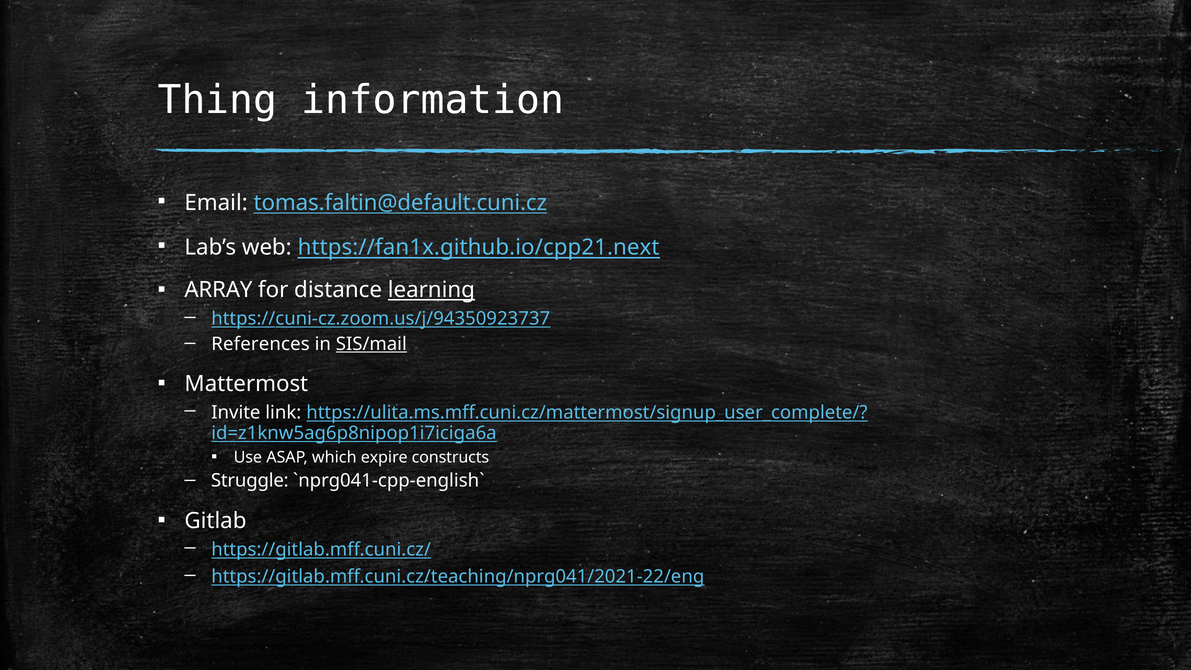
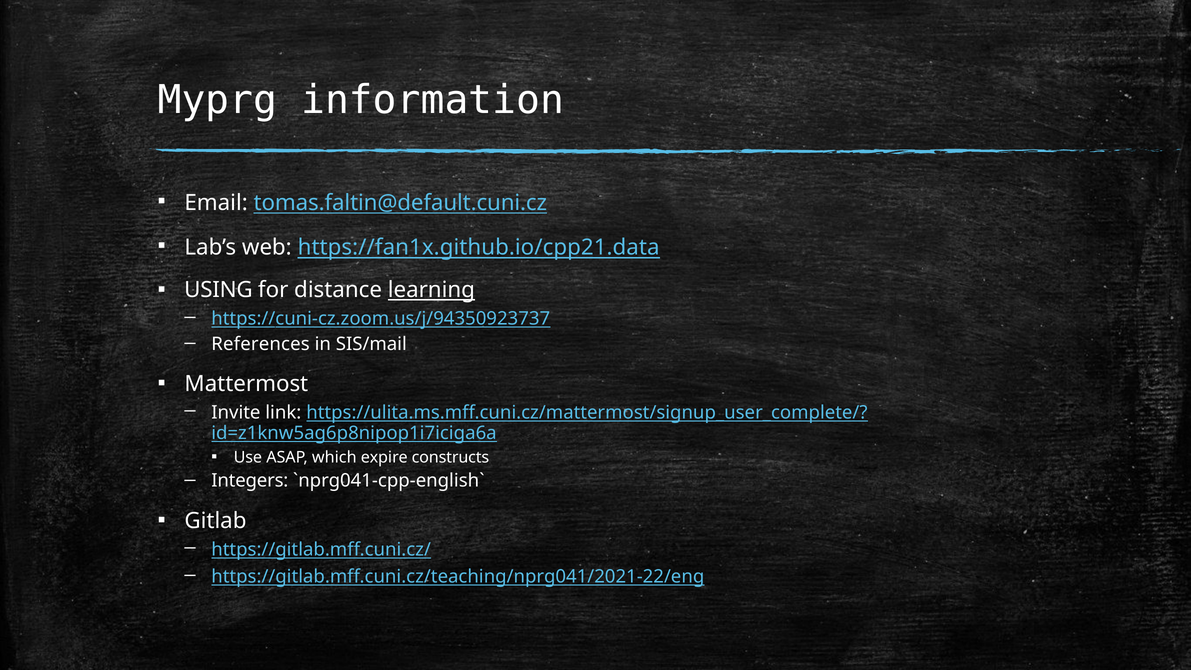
Thing: Thing -> Myprg (217, 100)
https://fan1x.github.io/cpp21.next: https://fan1x.github.io/cpp21.next -> https://fan1x.github.io/cpp21.data (479, 248)
ARRAY: ARRAY -> USING (218, 290)
SIS/mail underline: present -> none (371, 344)
Struggle: Struggle -> Integers (250, 481)
